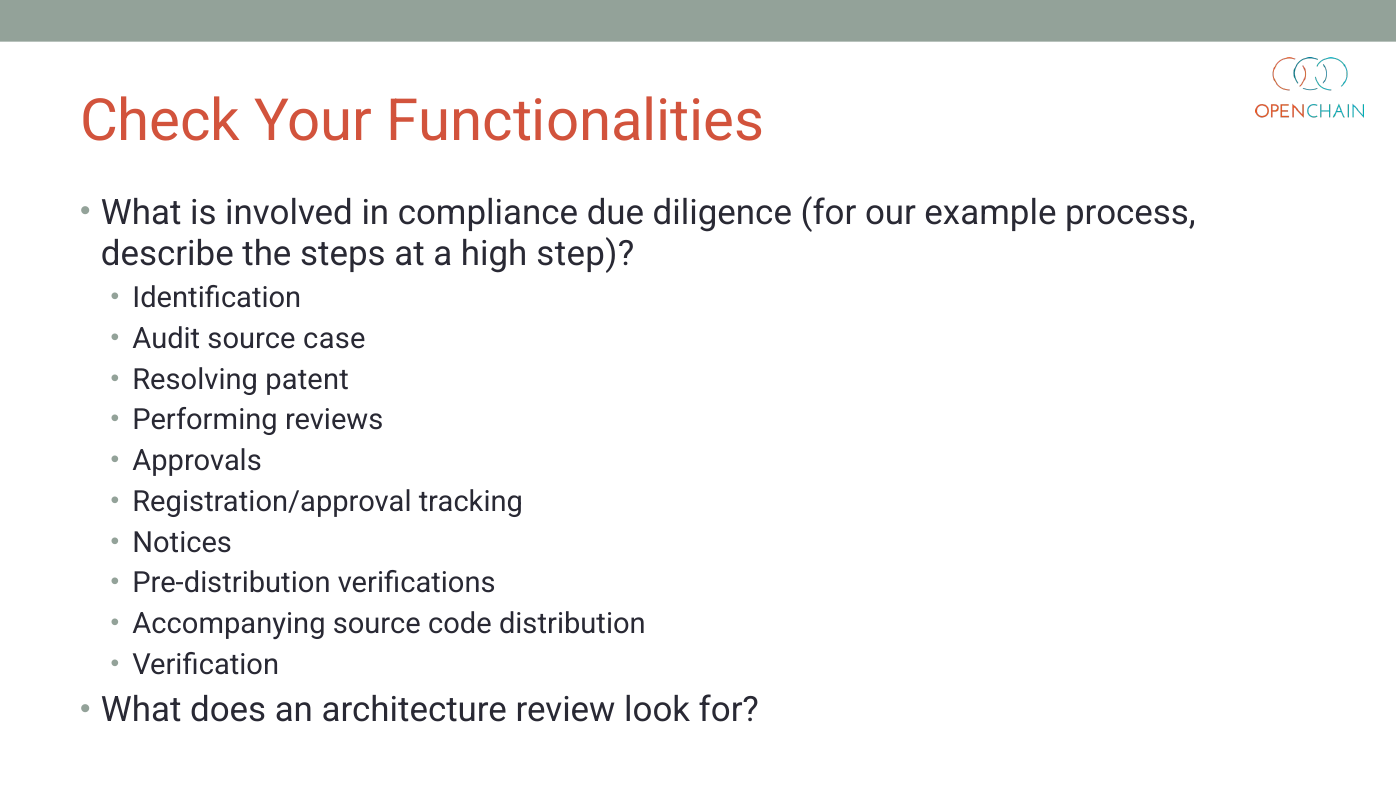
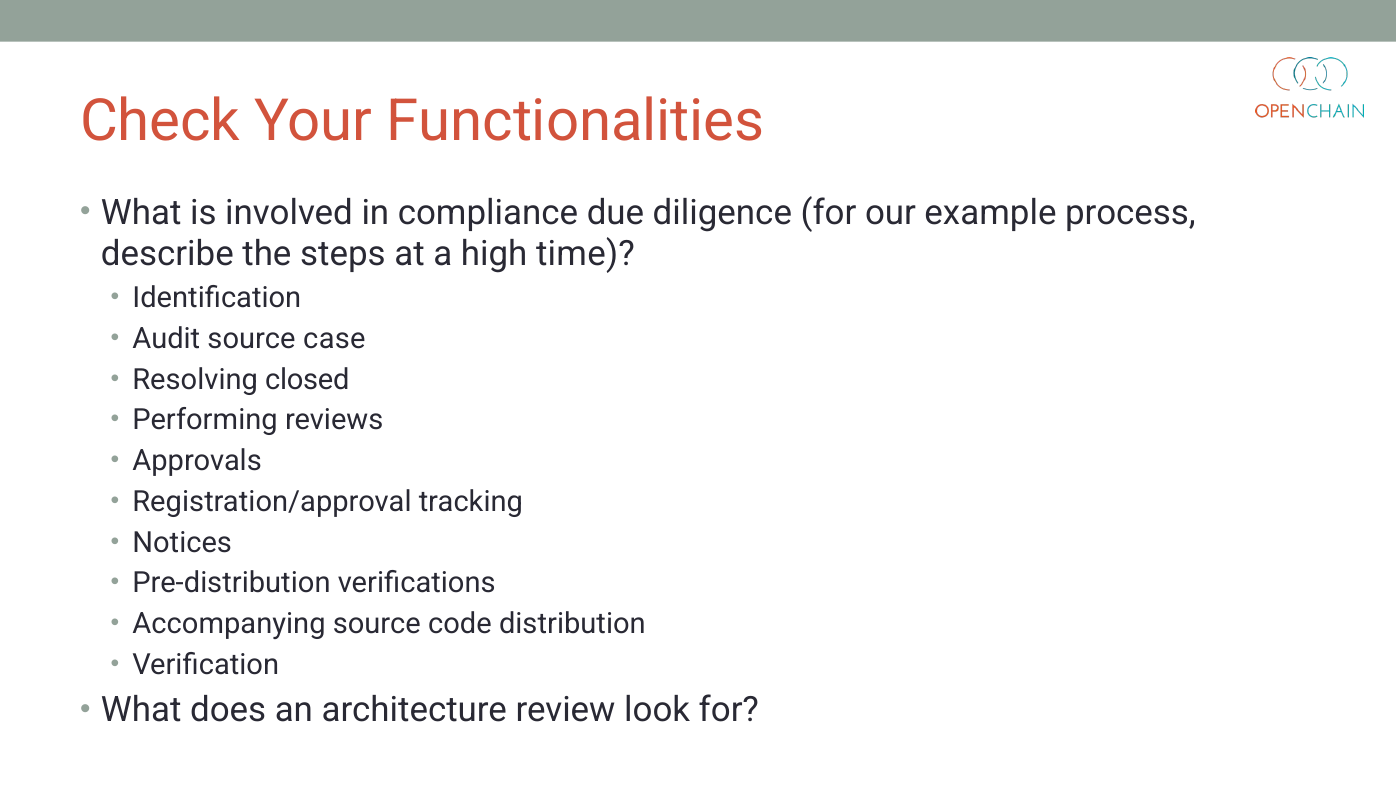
step: step -> time (585, 255)
patent: patent -> closed (307, 380)
